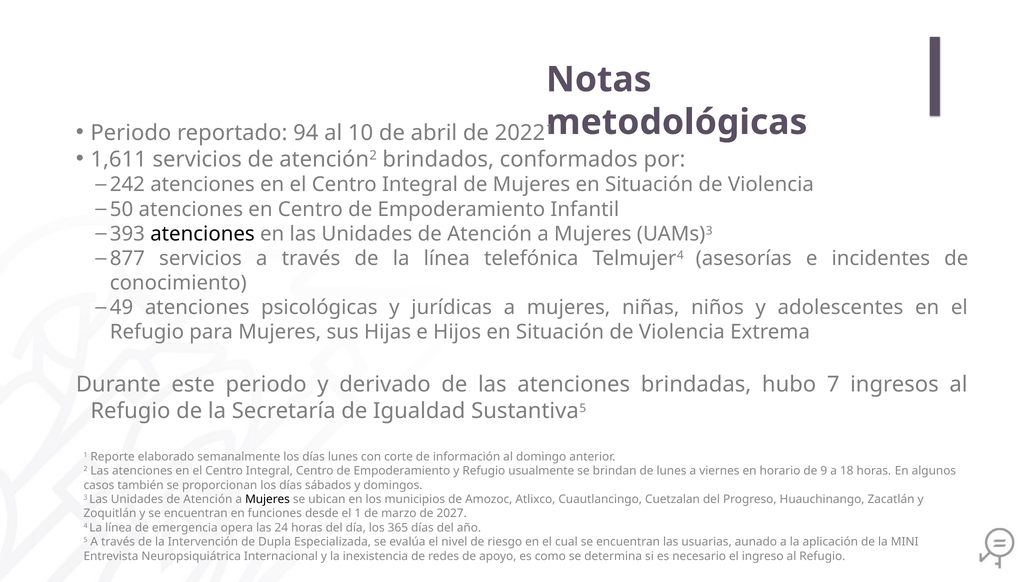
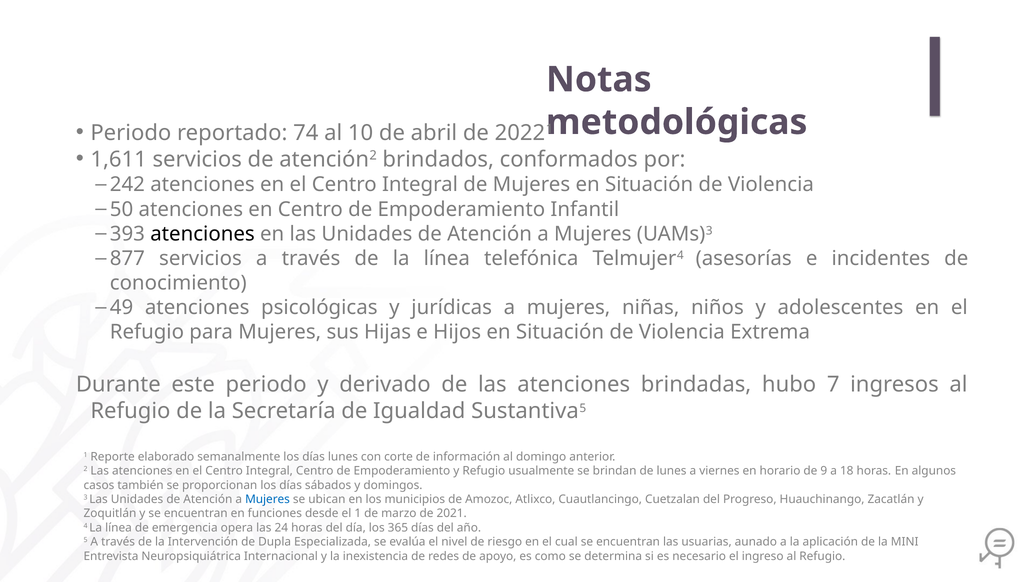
94: 94 -> 74 (306, 133)
Mujeres colour: black -> blue (268, 499)
2027: 2027 -> 2021 (452, 513)
